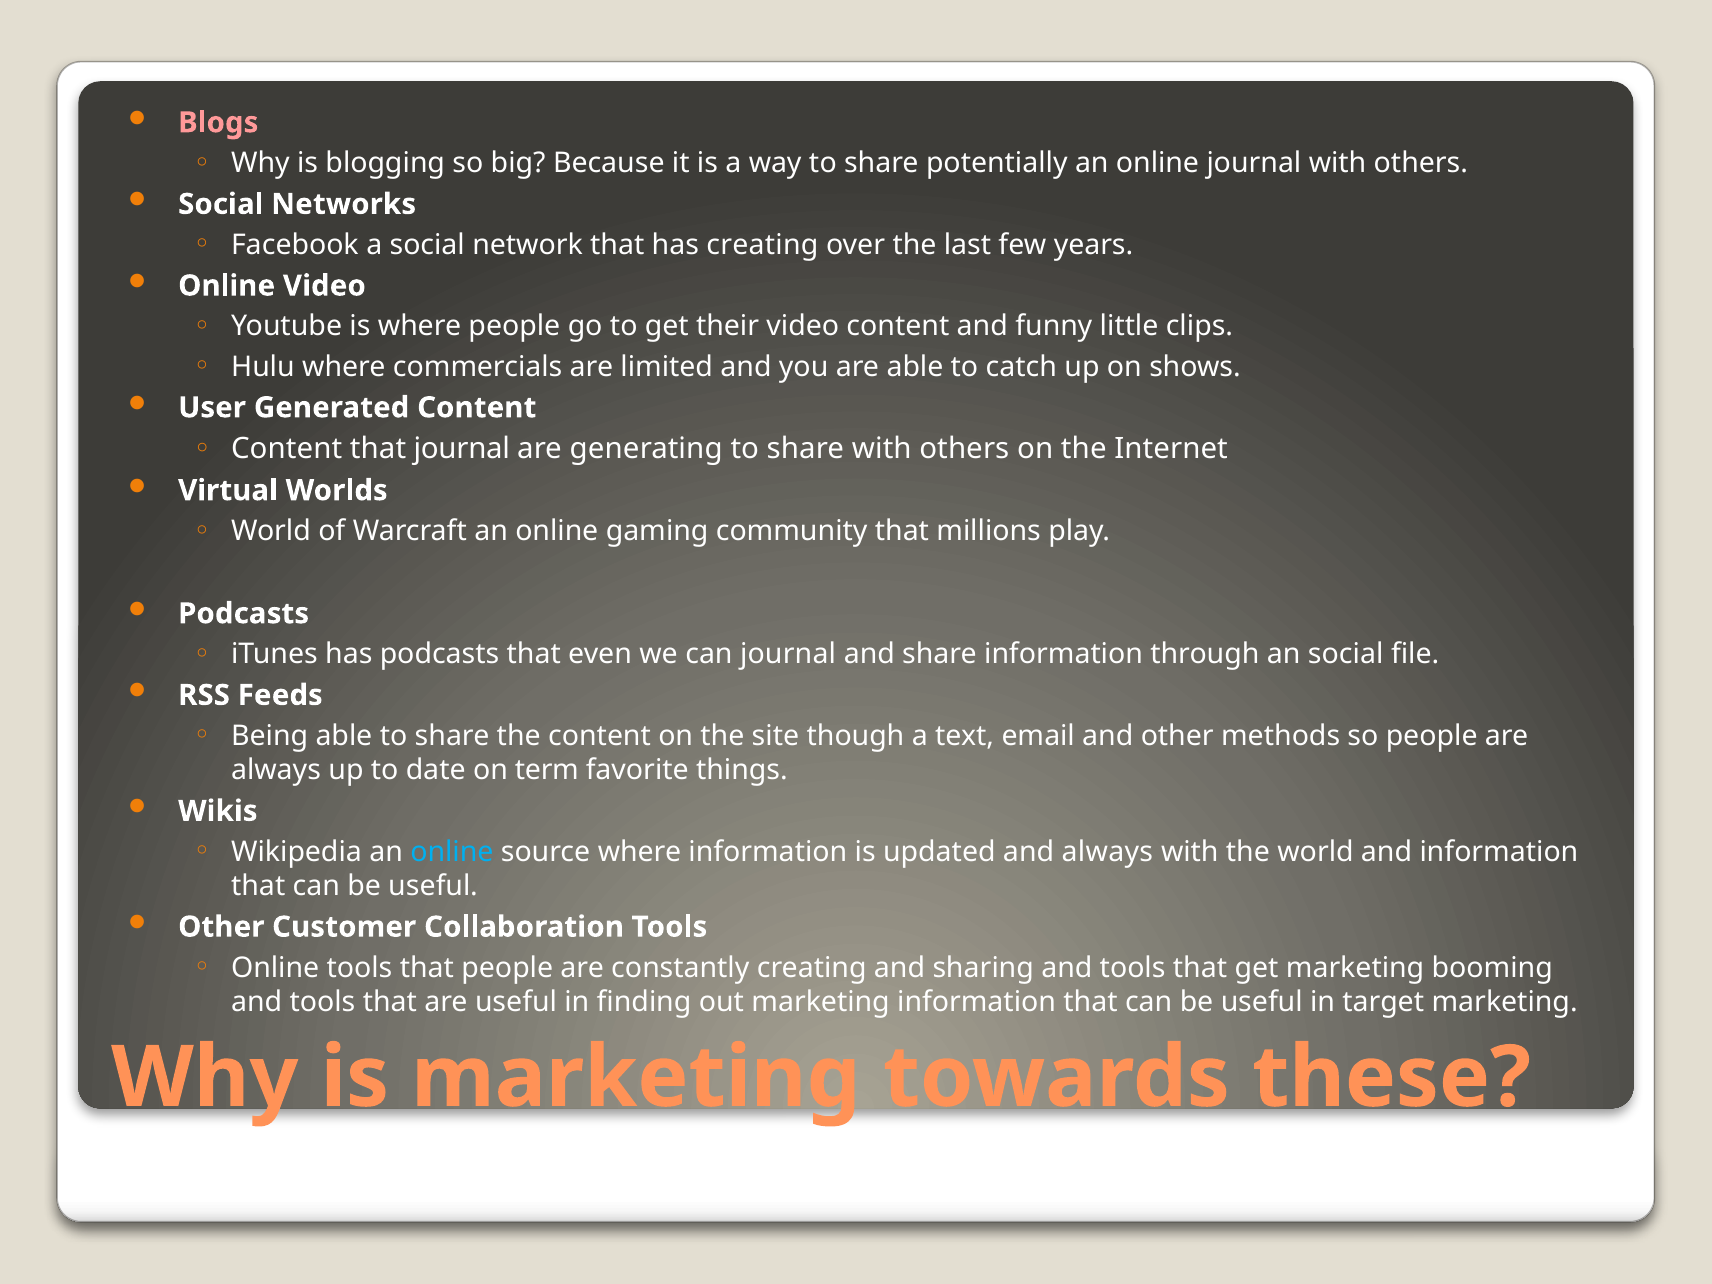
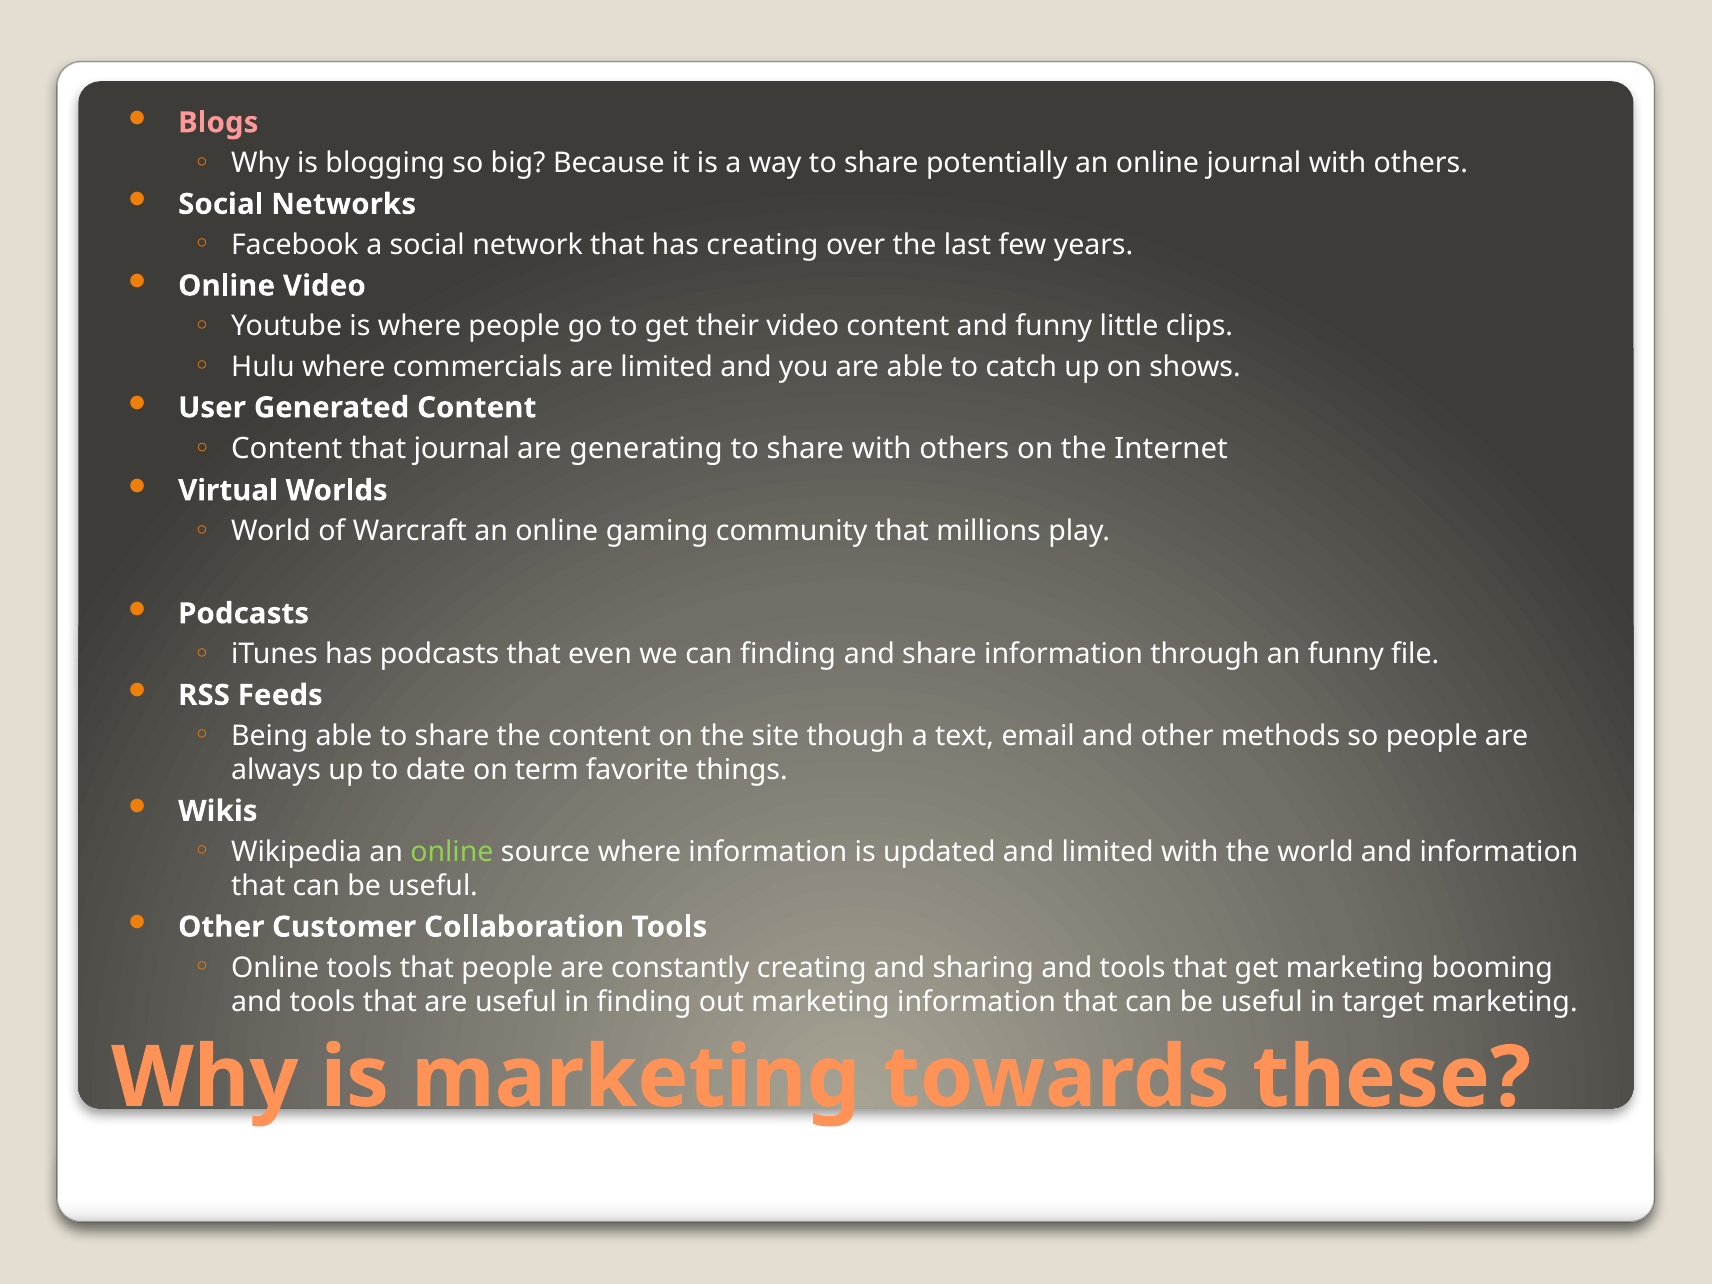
can journal: journal -> finding (788, 654)
an social: social -> funny (1346, 654)
online colour: light blue -> light green (452, 852)
and always: always -> limited (1108, 852)
